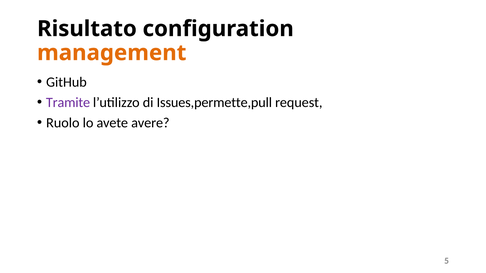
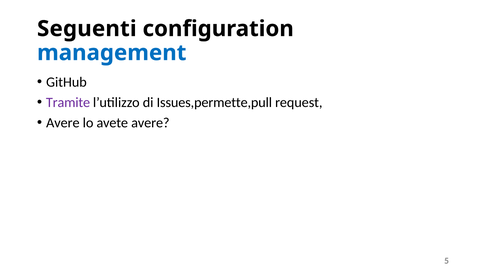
Risultato: Risultato -> Seguenti (87, 29)
management colour: orange -> blue (112, 53)
Ruolo: Ruolo -> Avere (63, 123)
